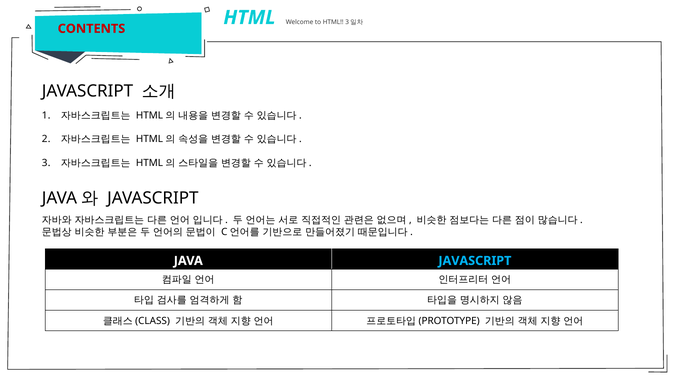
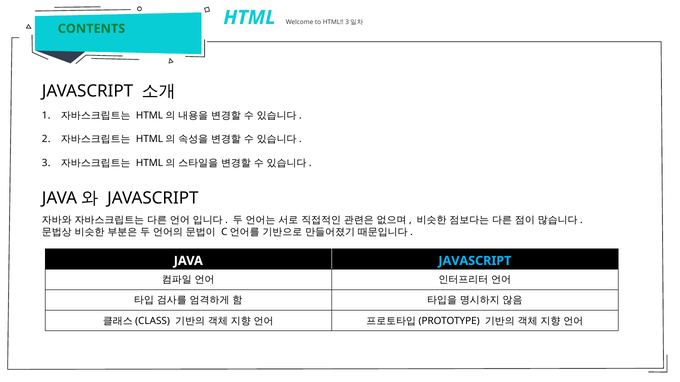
CONTENTS colour: red -> green (91, 29)
